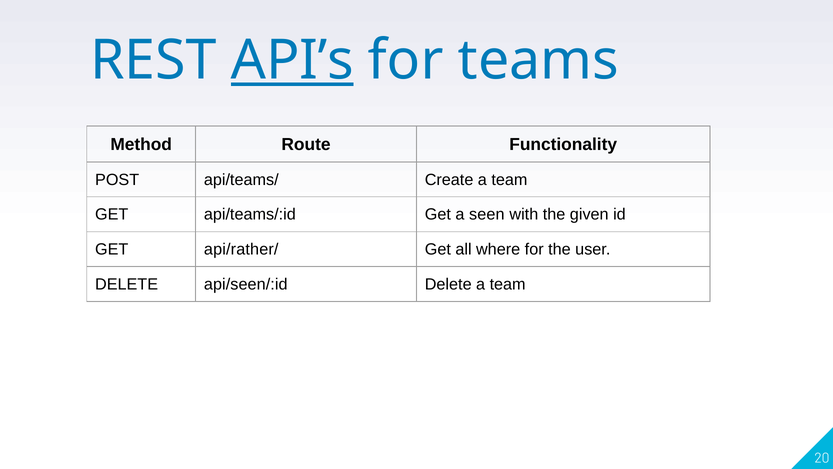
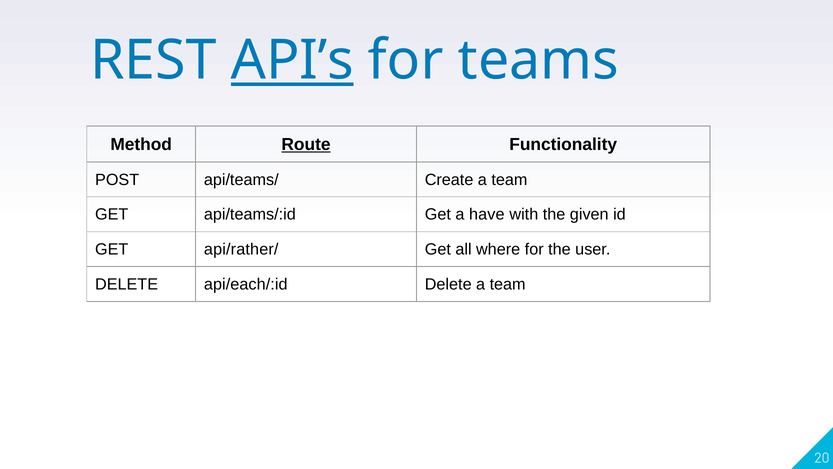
Route underline: none -> present (306, 144)
seen: seen -> have (487, 214)
api/seen/:id: api/seen/:id -> api/each/:id (246, 284)
